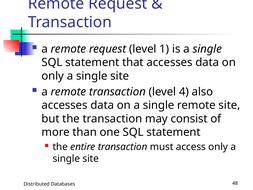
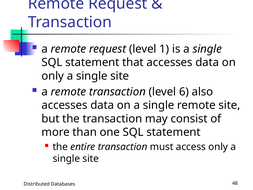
4: 4 -> 6 (184, 92)
